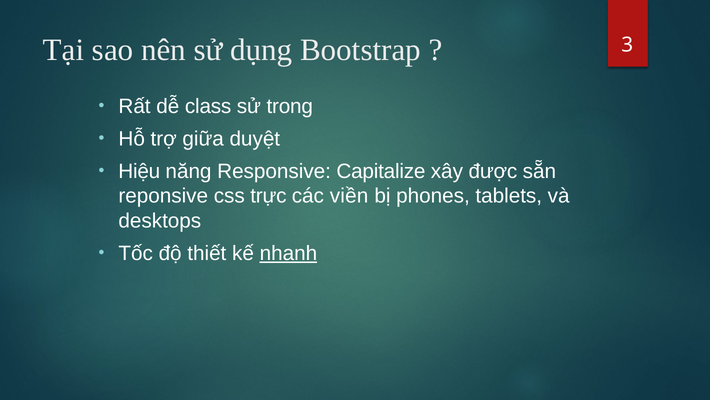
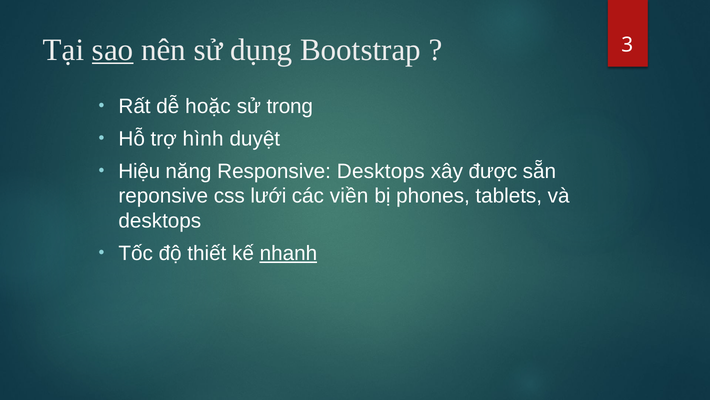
sao underline: none -> present (113, 50)
class: class -> hoặc (208, 106)
giữa: giữa -> hình (203, 139)
Responsive Capitalize: Capitalize -> Desktops (381, 171)
trực: trực -> lưới (268, 196)
